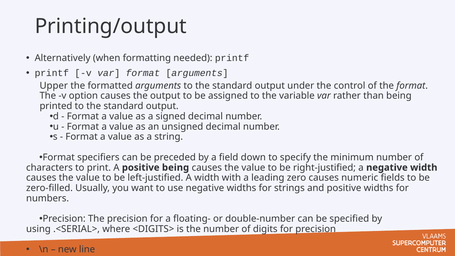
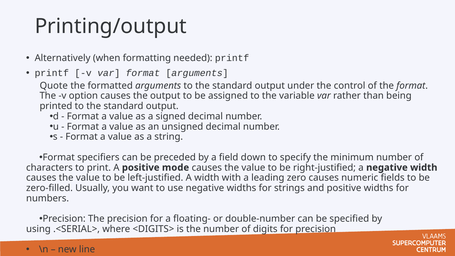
Upper: Upper -> Quote (54, 86)
positive being: being -> mode (176, 167)
